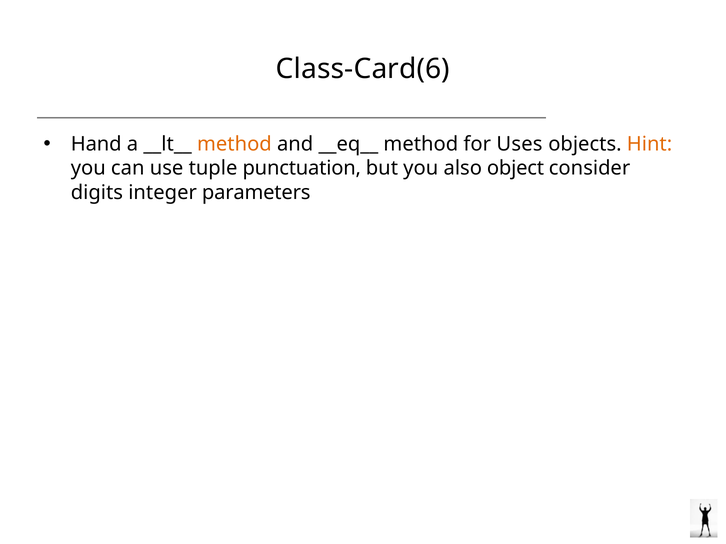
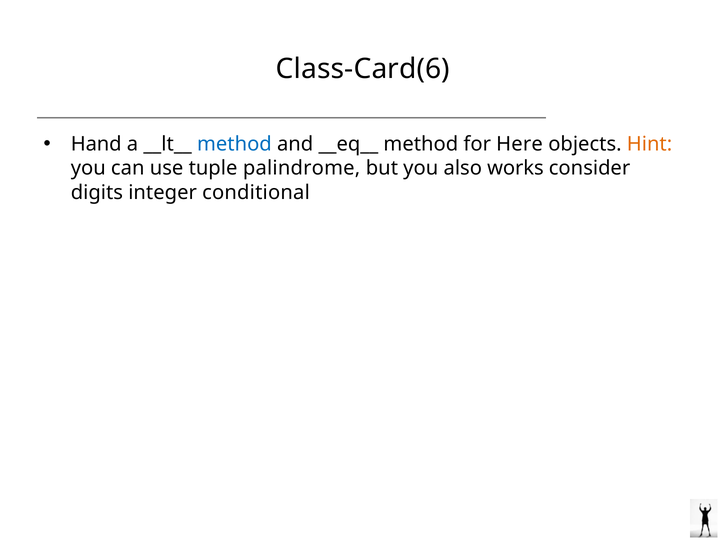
method colour: orange -> blue (234, 144)
Uses: Uses -> Here (520, 144)
punctuation: punctuation -> palindrome (302, 168)
object: object -> works (515, 168)
parameters: parameters -> conditional (256, 193)
